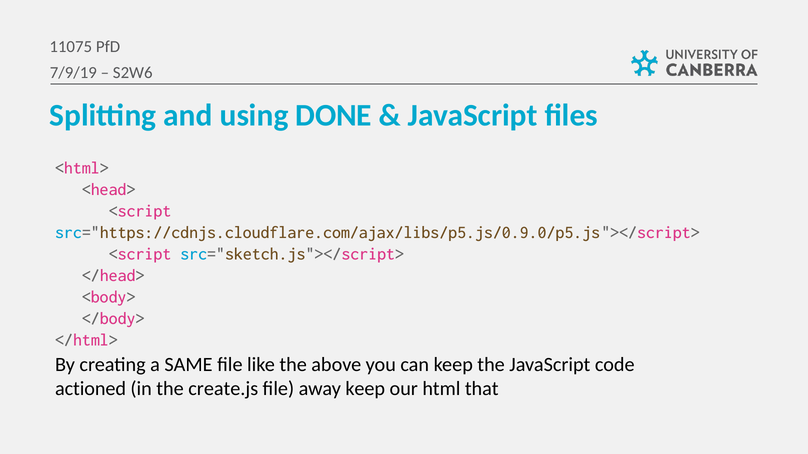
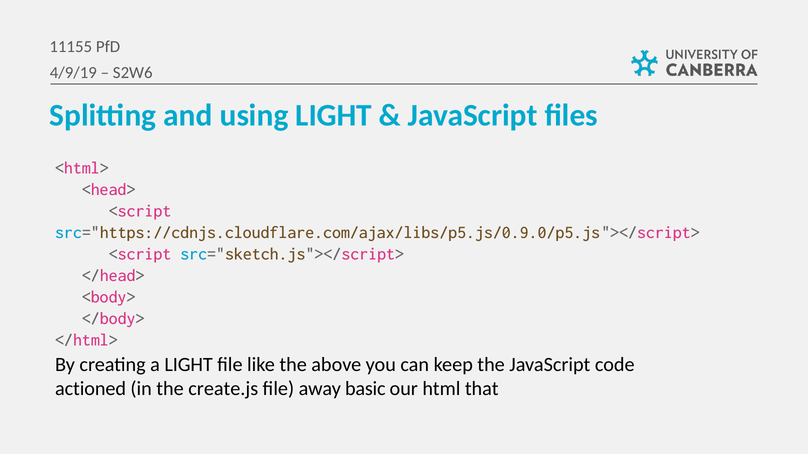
11075: 11075 -> 11155 (71, 47)
7/9/19: 7/9/19 -> 4/9/19 (73, 73)
using DONE: DONE -> LIGHT (334, 116)
a SAME: SAME -> LIGHT (189, 365)
away keep: keep -> basic (365, 389)
